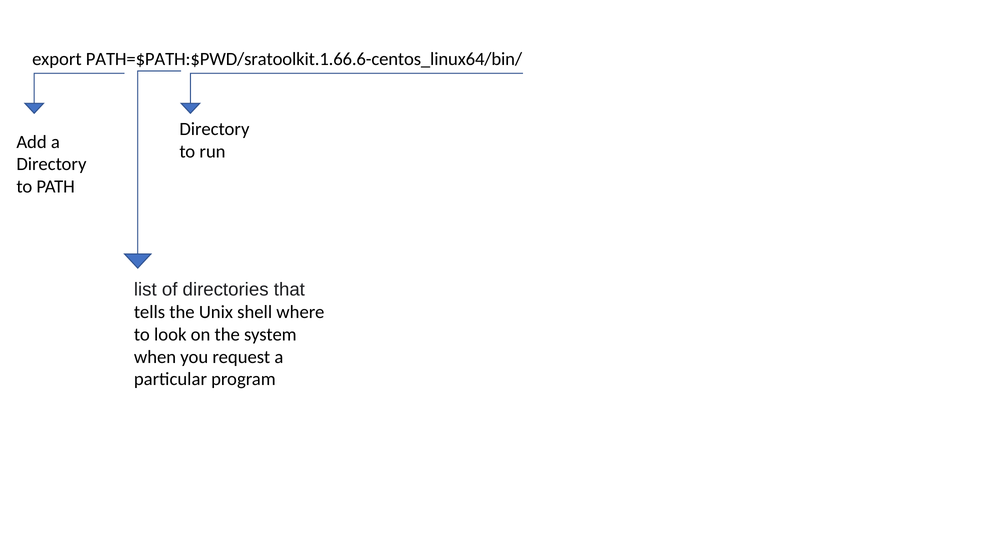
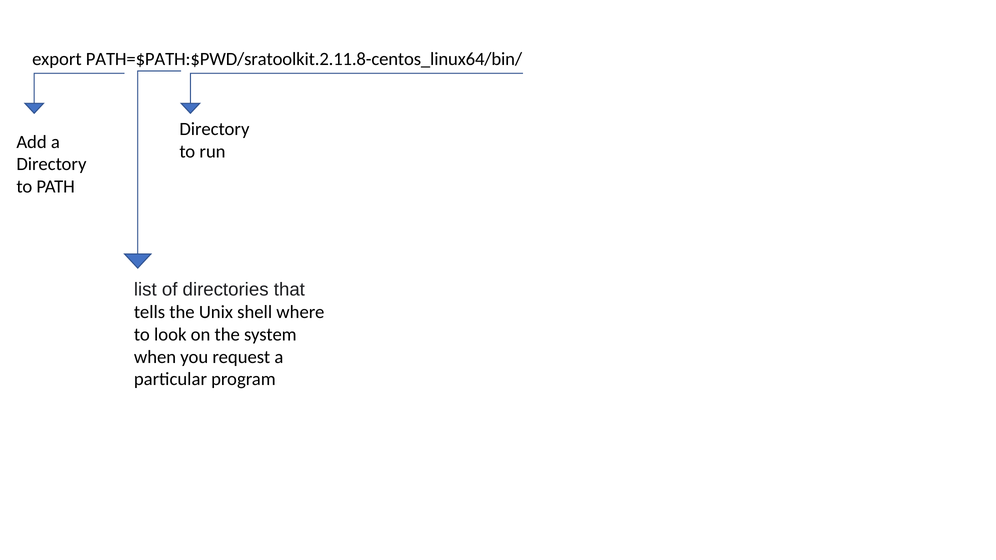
PATH=$PATH:$PWD/sratoolkit.1.66.6-centos_linux64/bin/: PATH=$PATH:$PWD/sratoolkit.1.66.6-centos_linux64/bin/ -> PATH=$PATH:$PWD/sratoolkit.2.11.8-centos_linux64/bin/ (304, 59)
